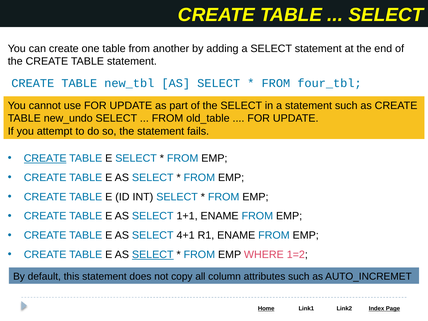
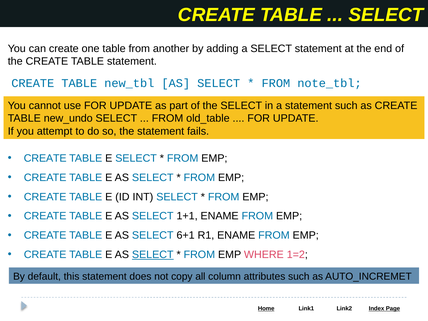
four_tbl: four_tbl -> note_tbl (330, 83)
CREATE underline: present -> none (45, 158)
4+1: 4+1 -> 6+1 (186, 235)
